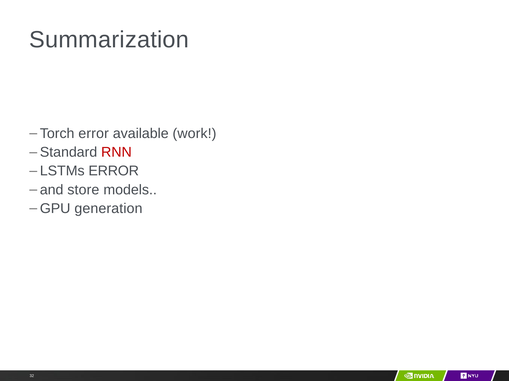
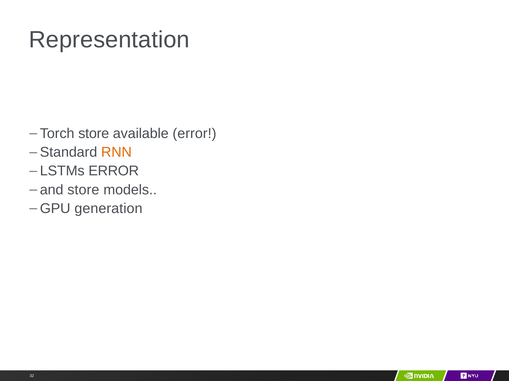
Summarization: Summarization -> Representation (109, 40)
Torch error: error -> store (94, 134)
available work: work -> error (195, 134)
RNN colour: red -> orange (116, 153)
